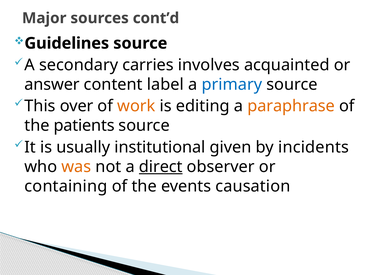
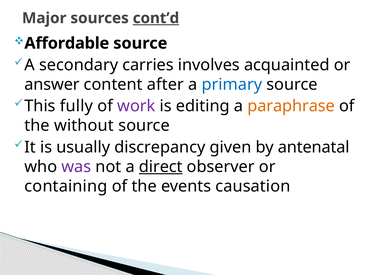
cont’d underline: none -> present (156, 18)
Guidelines: Guidelines -> Affordable (67, 43)
label: label -> after (165, 85)
over: over -> fully (76, 106)
work colour: orange -> purple (136, 106)
patients: patients -> without (84, 126)
institutional: institutional -> discrepancy (160, 147)
incidents: incidents -> antenatal (314, 147)
was colour: orange -> purple (76, 167)
